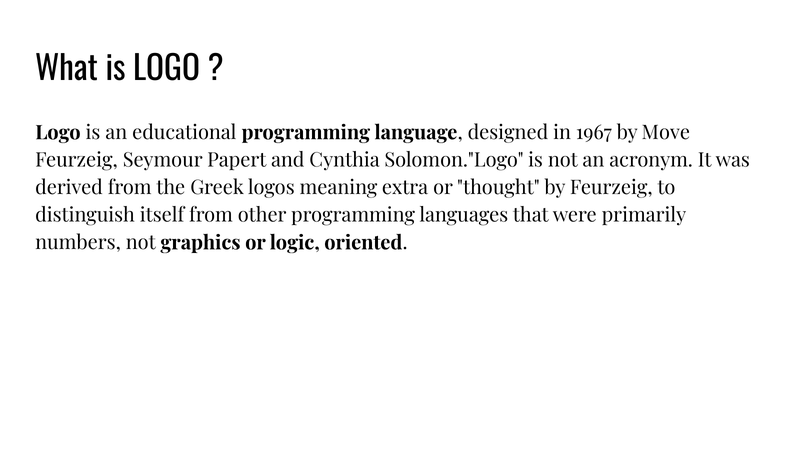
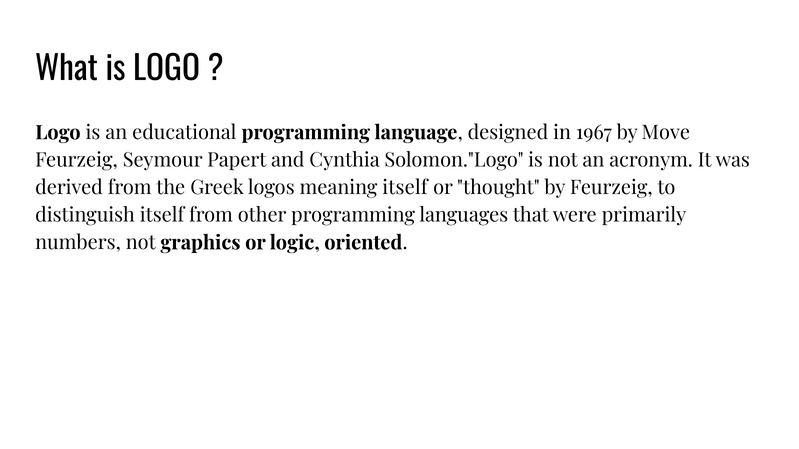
meaning extra: extra -> itself (405, 188)
